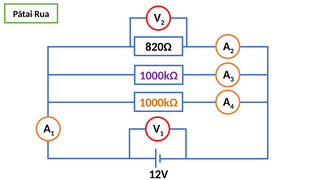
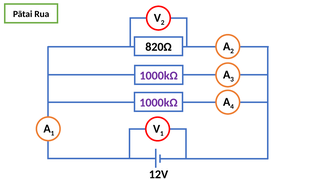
1000kΩ colour: orange -> purple (159, 103)
